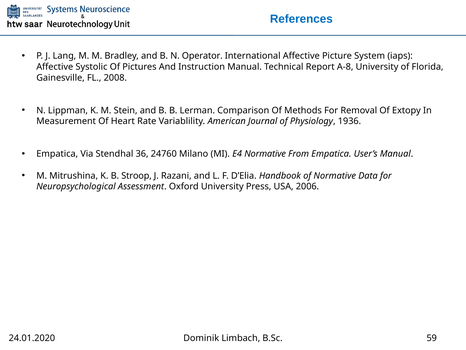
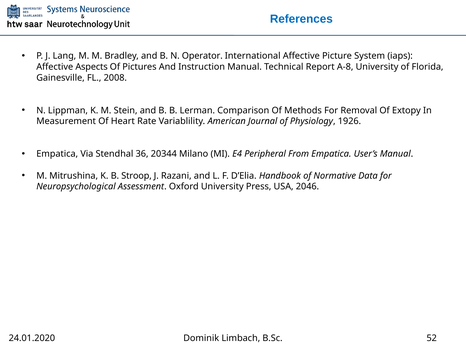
Systolic: Systolic -> Aspects (92, 67)
1936: 1936 -> 1926 (349, 121)
24760: 24760 -> 20344 (164, 154)
E4 Normative: Normative -> Peripheral (265, 154)
2006: 2006 -> 2046 (307, 186)
59: 59 -> 52 (432, 338)
